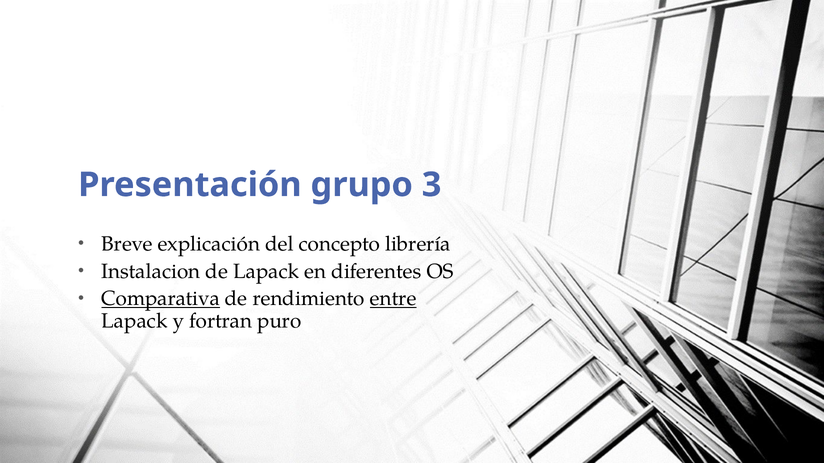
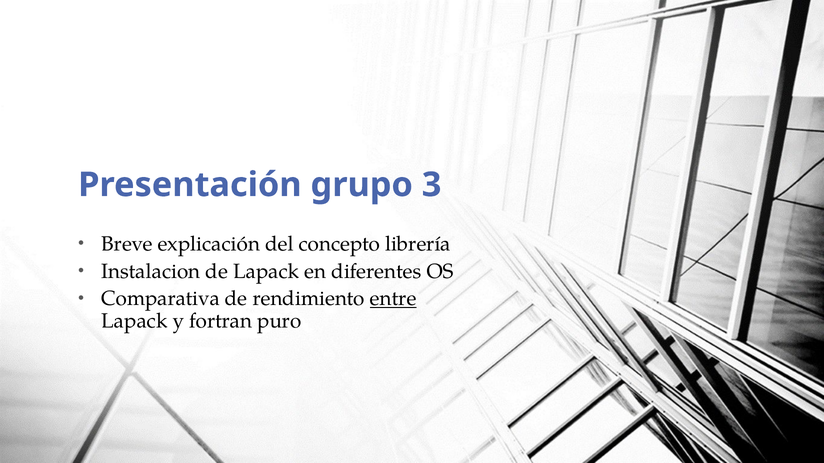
Comparativa underline: present -> none (161, 299)
